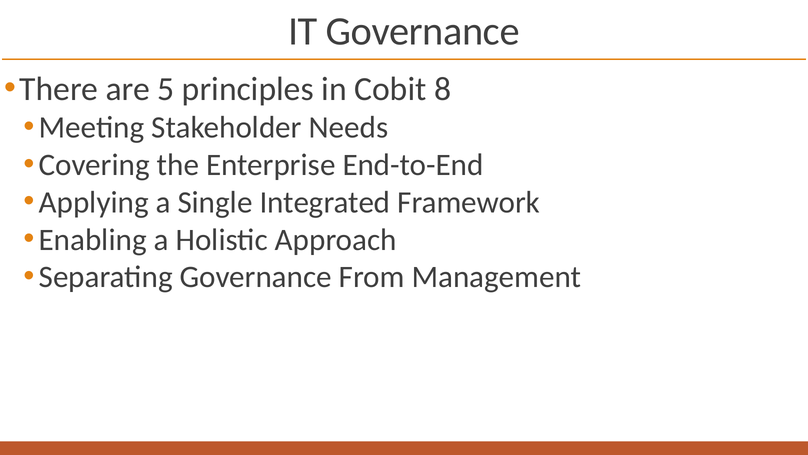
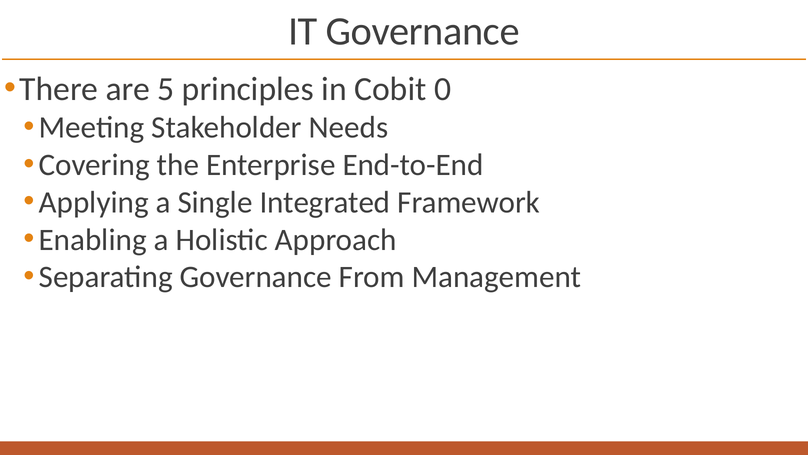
8: 8 -> 0 (443, 89)
